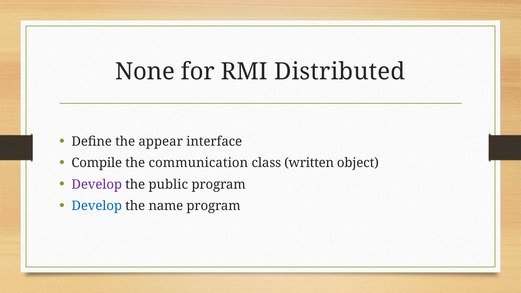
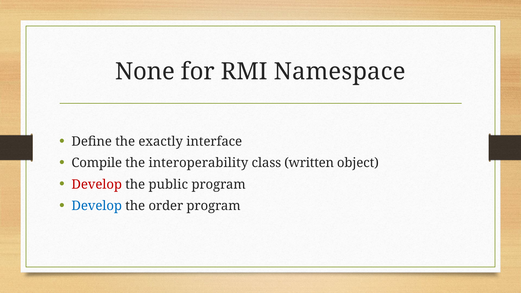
Distributed: Distributed -> Namespace (340, 71)
appear: appear -> exactly (161, 141)
communication: communication -> interoperability (198, 163)
Develop colour: purple -> red (97, 184)
name: name -> order (166, 206)
